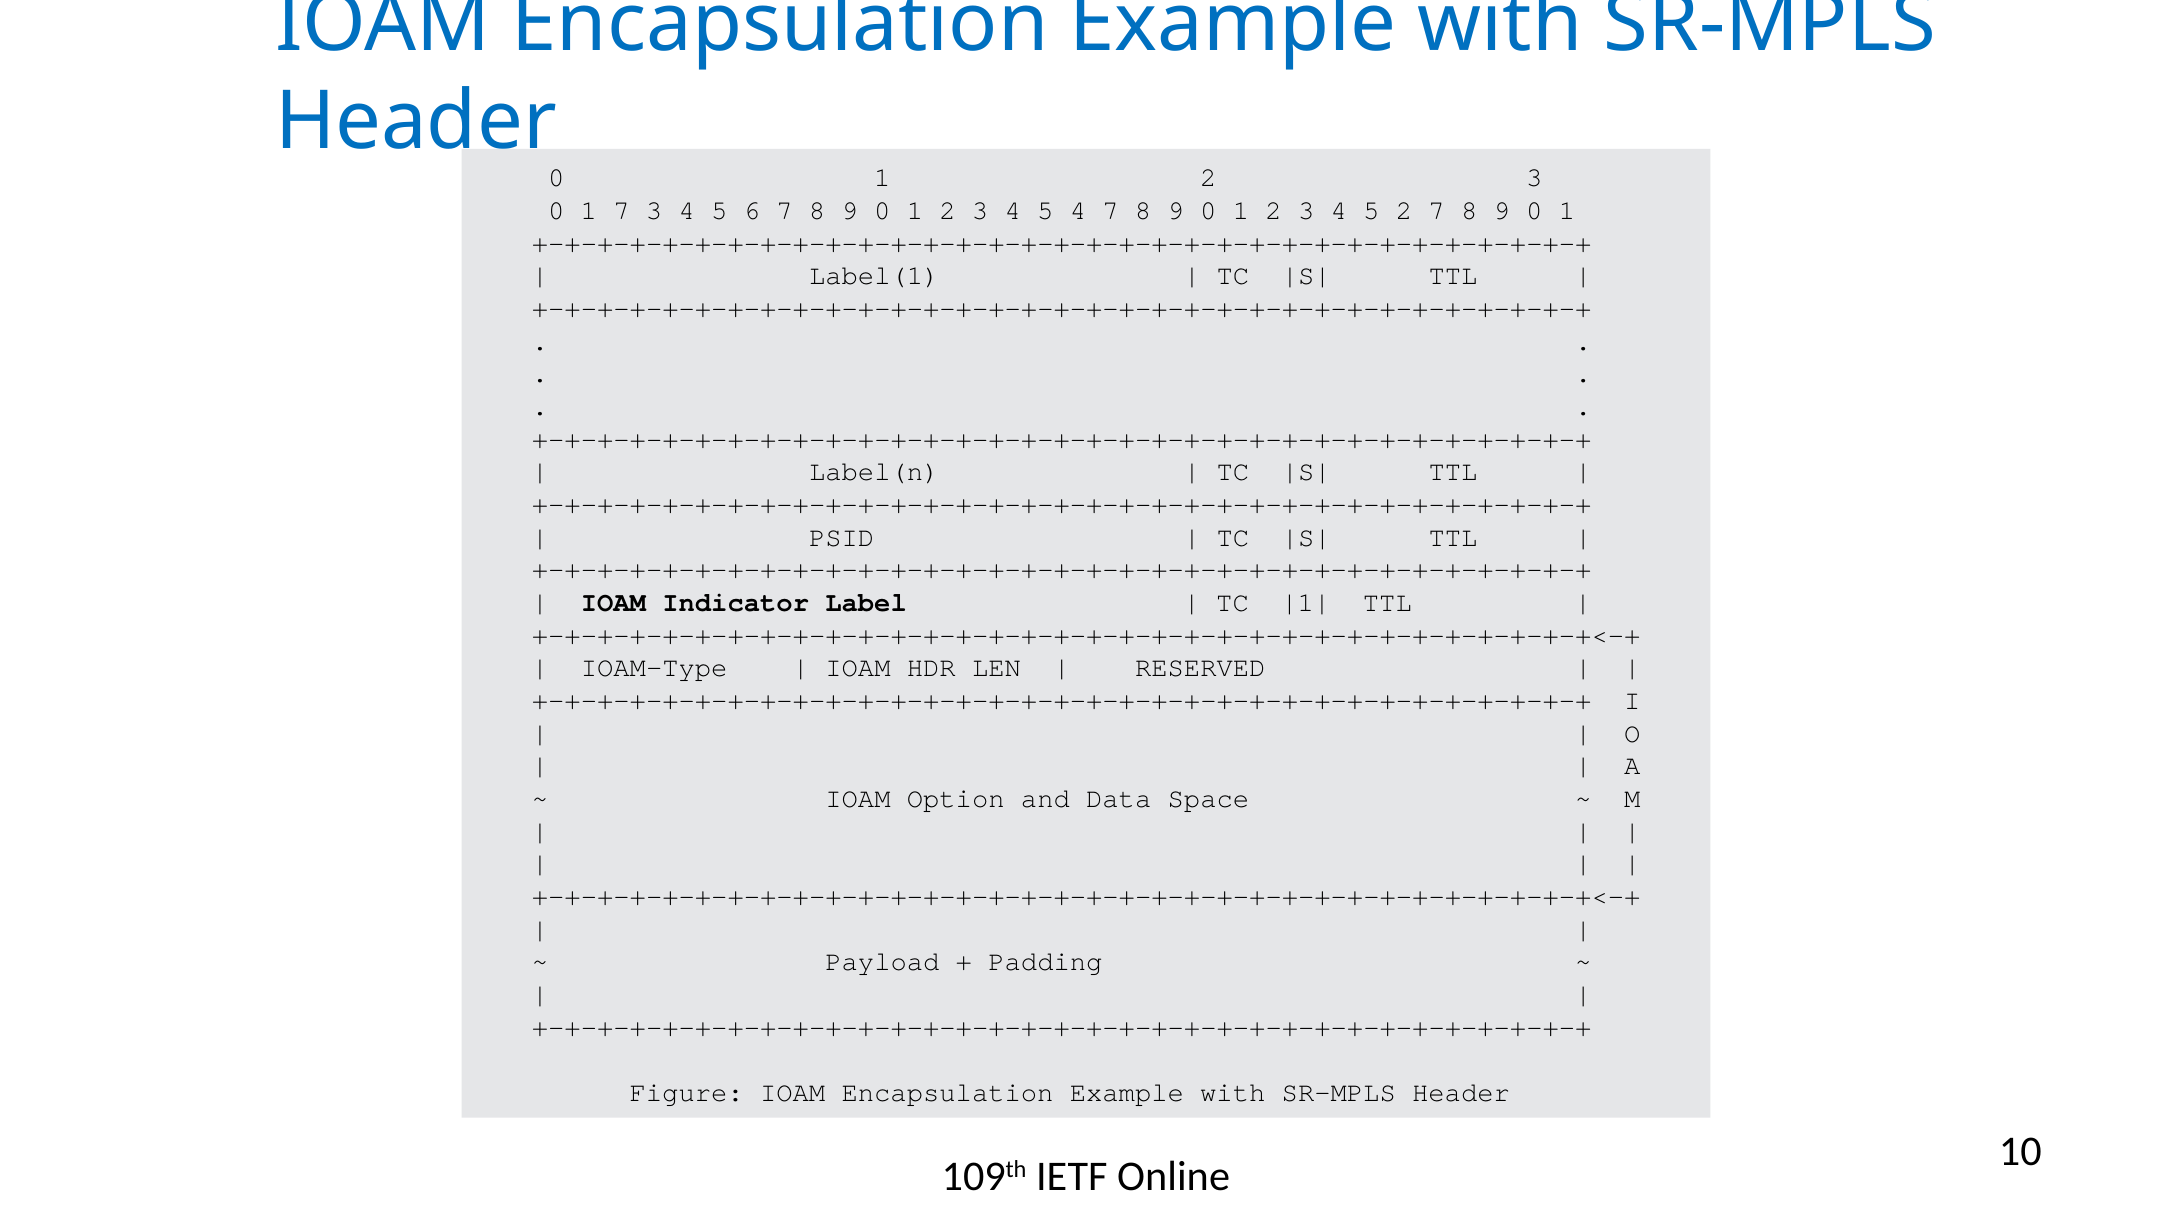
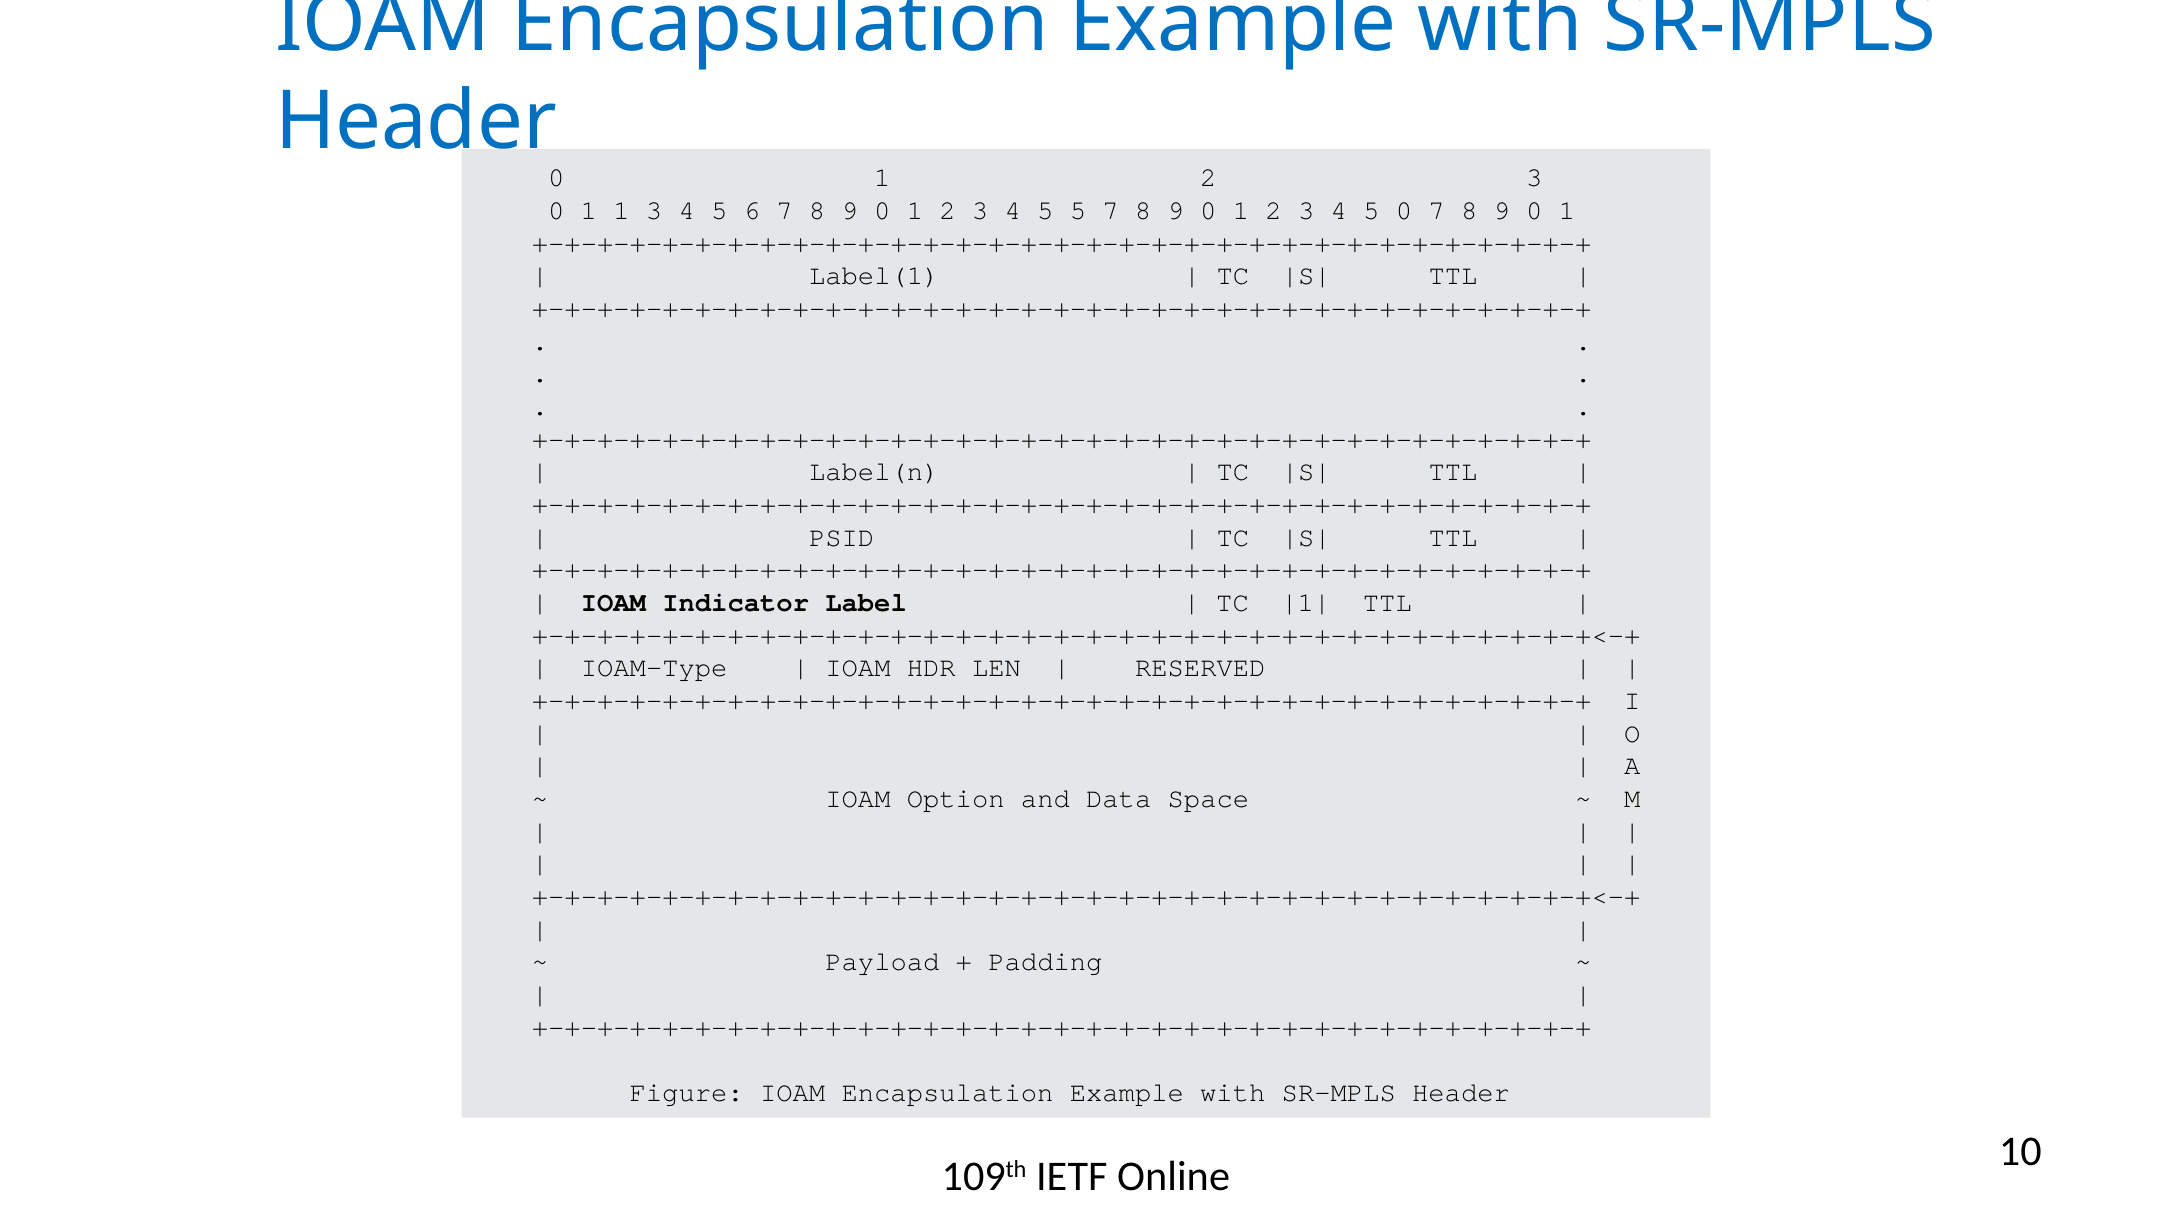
1 7: 7 -> 1 (621, 210)
5 4: 4 -> 5 (1078, 210)
5 2: 2 -> 0 (1404, 210)
